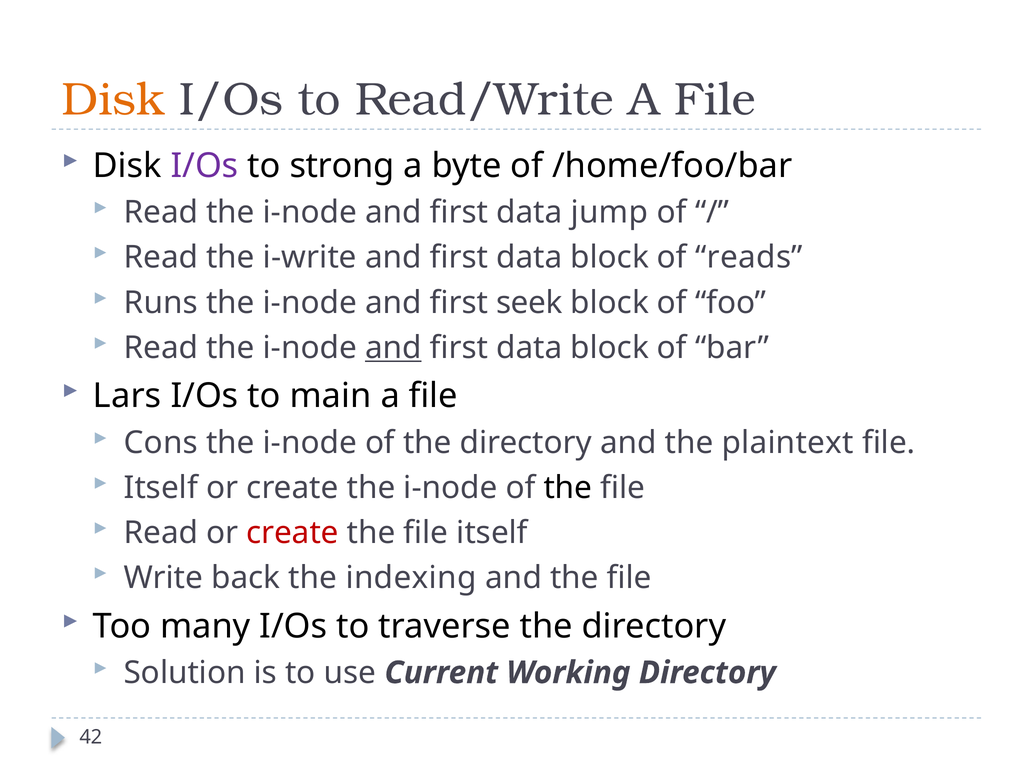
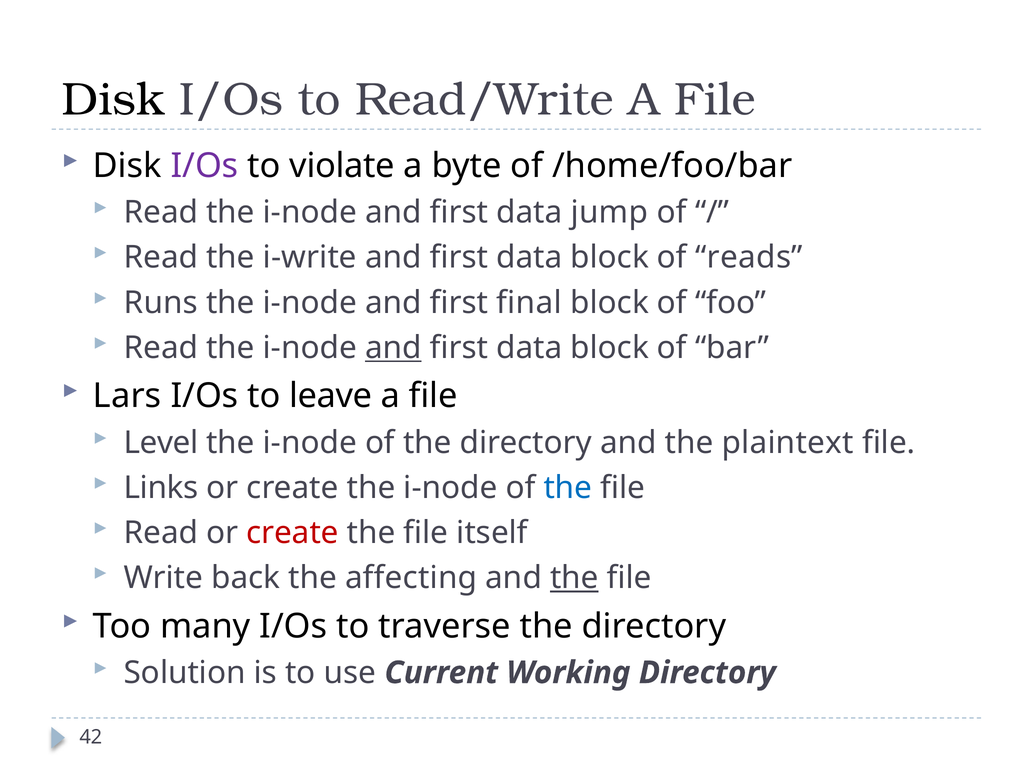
Disk colour: orange -> black (113, 100)
strong: strong -> violate (342, 166)
seek: seek -> final (529, 302)
main: main -> leave (331, 396)
Cons: Cons -> Level (161, 442)
Itself: Itself -> Links (161, 487)
the colour: black -> blue (568, 487)
indexing: indexing -> affecting (411, 578)
the underline: none -> present (574, 578)
